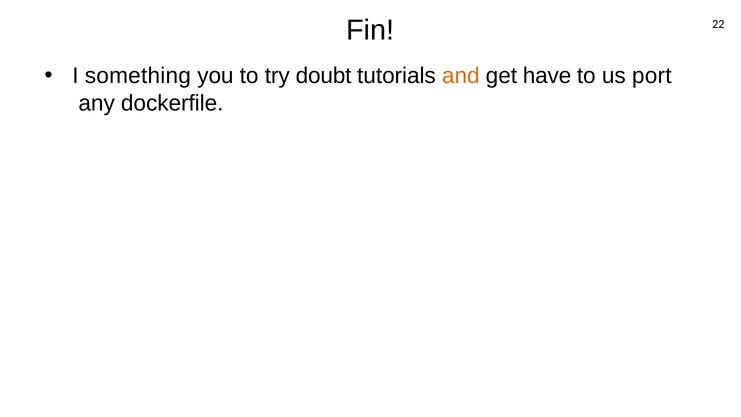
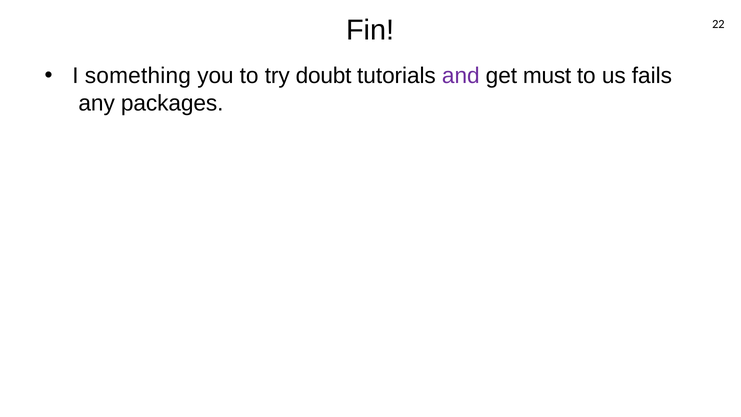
and colour: orange -> purple (461, 76)
have: have -> must (547, 76)
port: port -> fails (652, 76)
dockerfile: dockerfile -> packages (172, 103)
